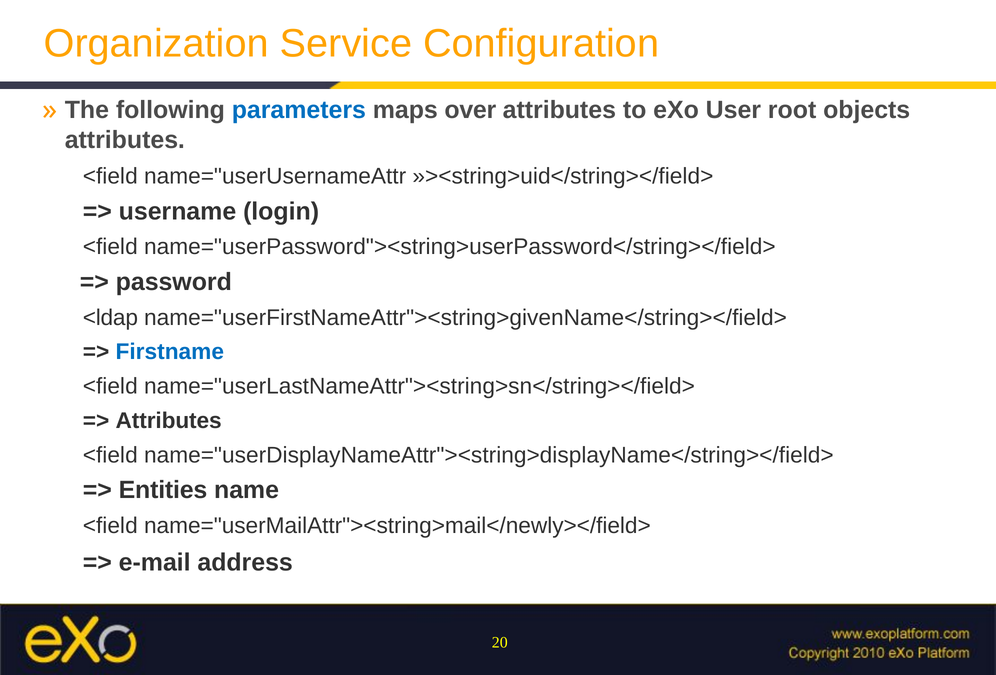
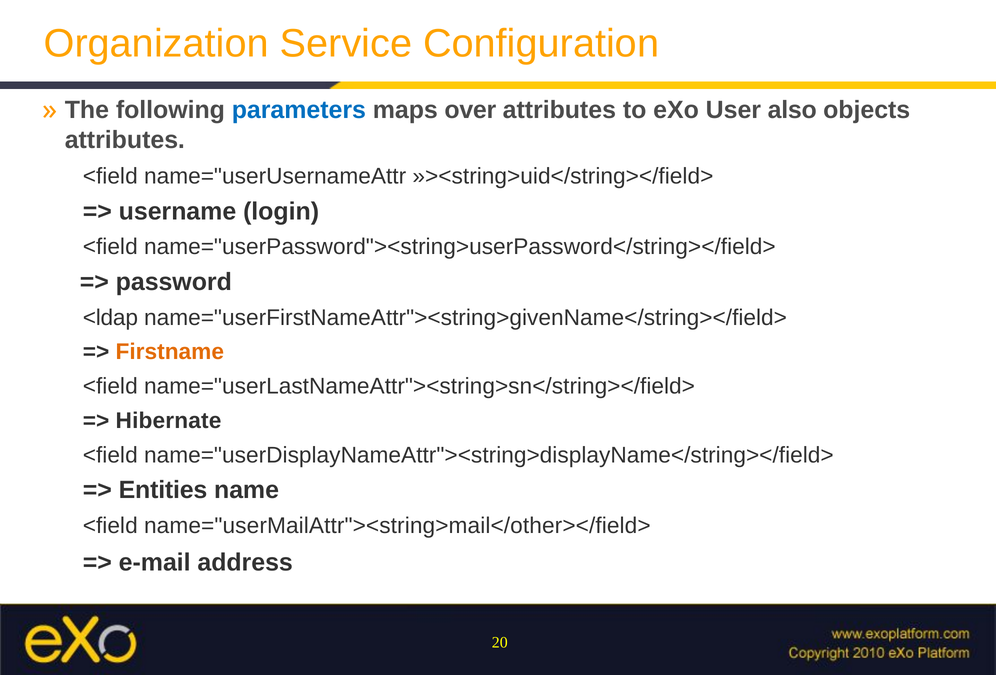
root: root -> also (792, 110)
Firstname colour: blue -> orange (170, 352)
Attributes: Attributes -> Hibernate (169, 421)
name="userMailAttr"><string>mail</newly></field>: name="userMailAttr"><string>mail</newly></field> -> name="userMailAttr"><string>mail</other></field> (397, 526)
